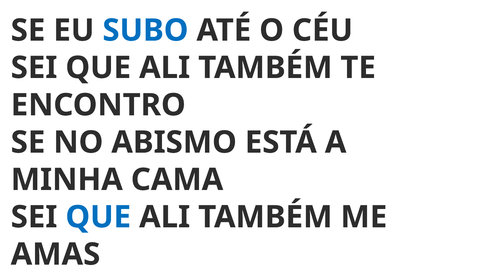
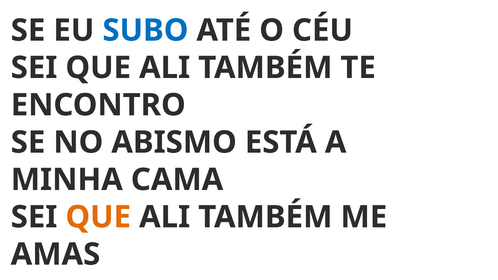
QUE colour: blue -> orange (98, 217)
